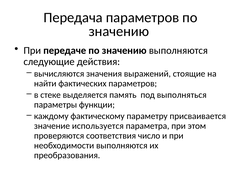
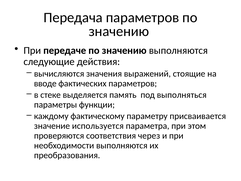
найти: найти -> вводе (45, 83)
число: число -> через (149, 136)
